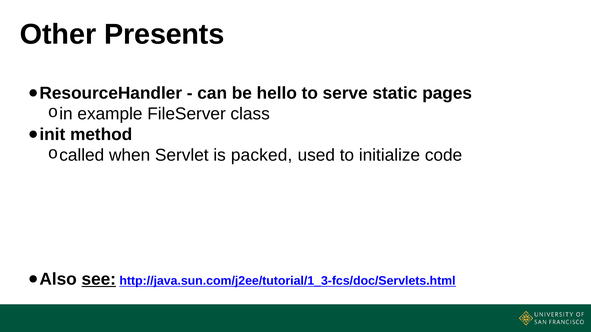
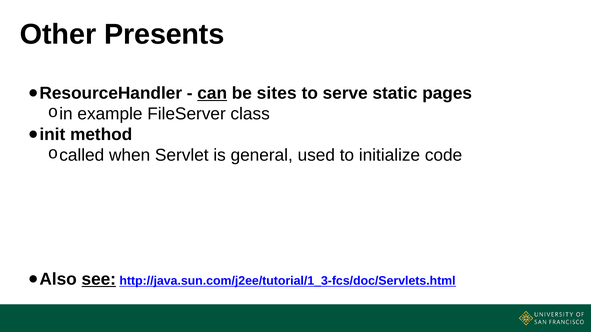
can underline: none -> present (212, 93)
hello: hello -> sites (277, 93)
packed: packed -> general (262, 155)
